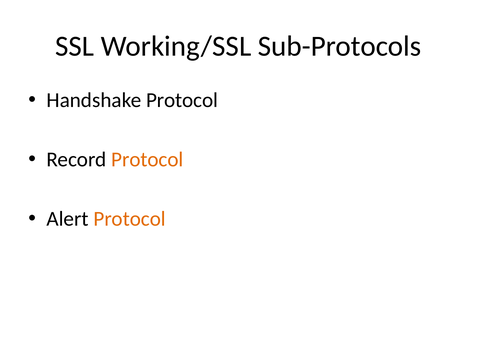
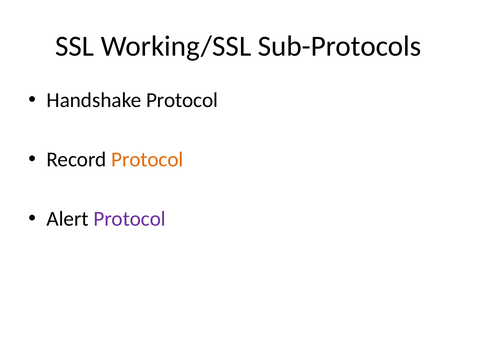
Protocol colour: orange -> purple (130, 219)
